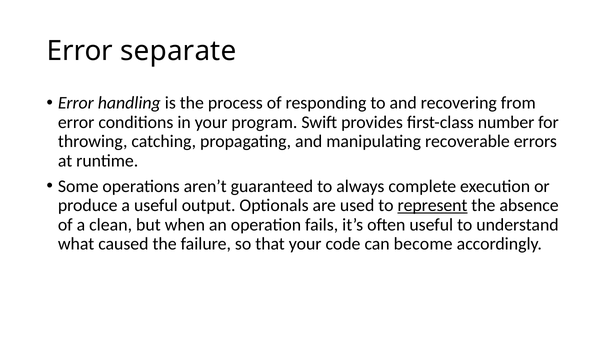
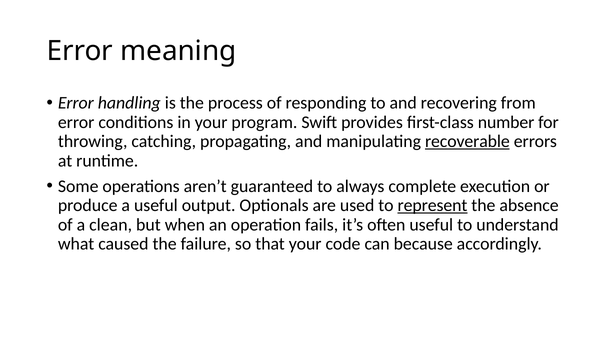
separate: separate -> meaning (178, 51)
recoverable underline: none -> present (467, 142)
become: become -> because (423, 244)
